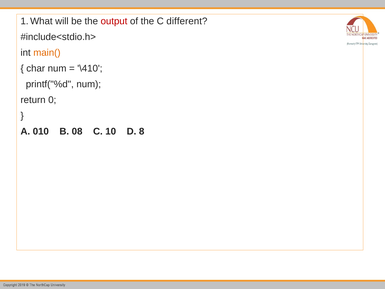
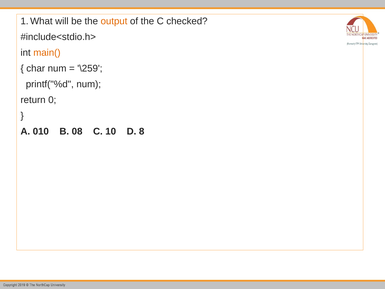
output colour: red -> orange (114, 21)
different: different -> checked (187, 21)
\410: \410 -> \259 (90, 68)
